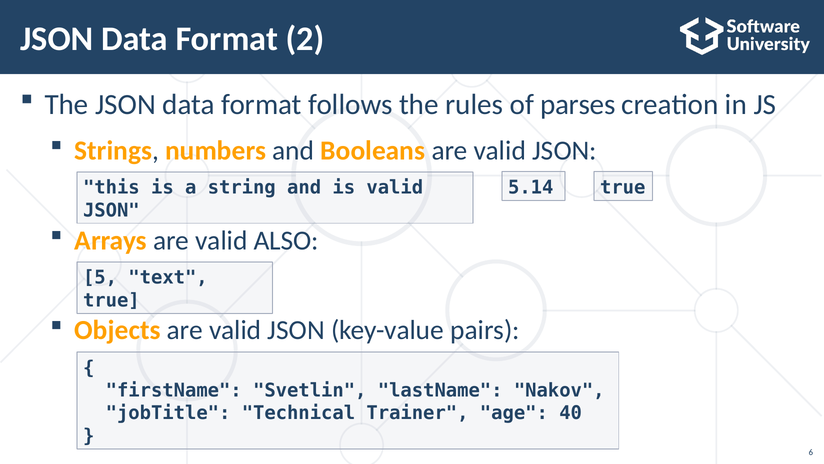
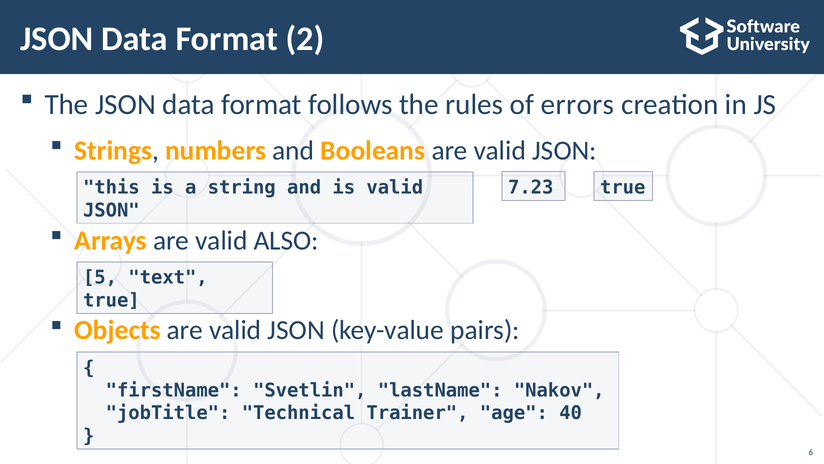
parses: parses -> errors (578, 105)
5.14: 5.14 -> 7.23 (531, 187)
